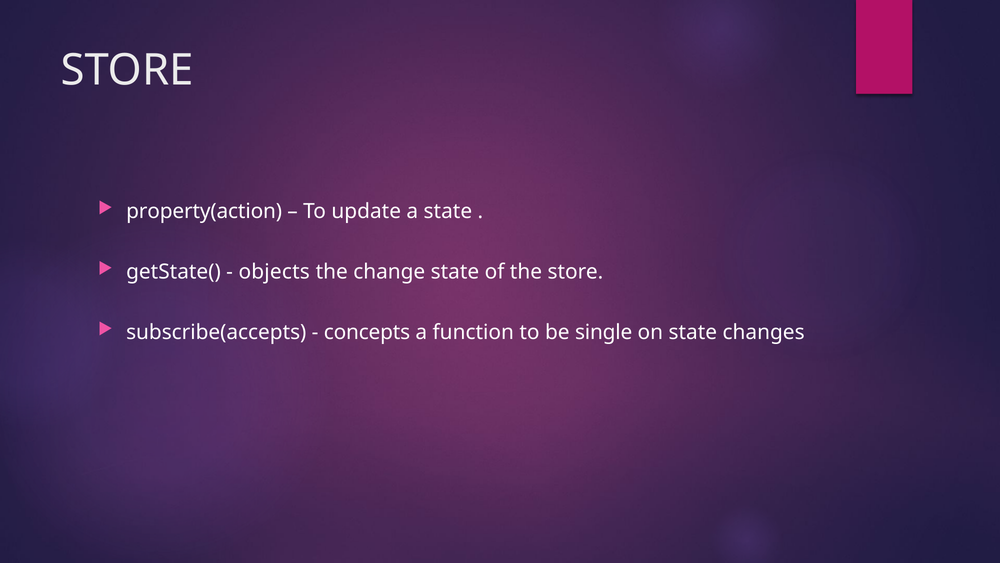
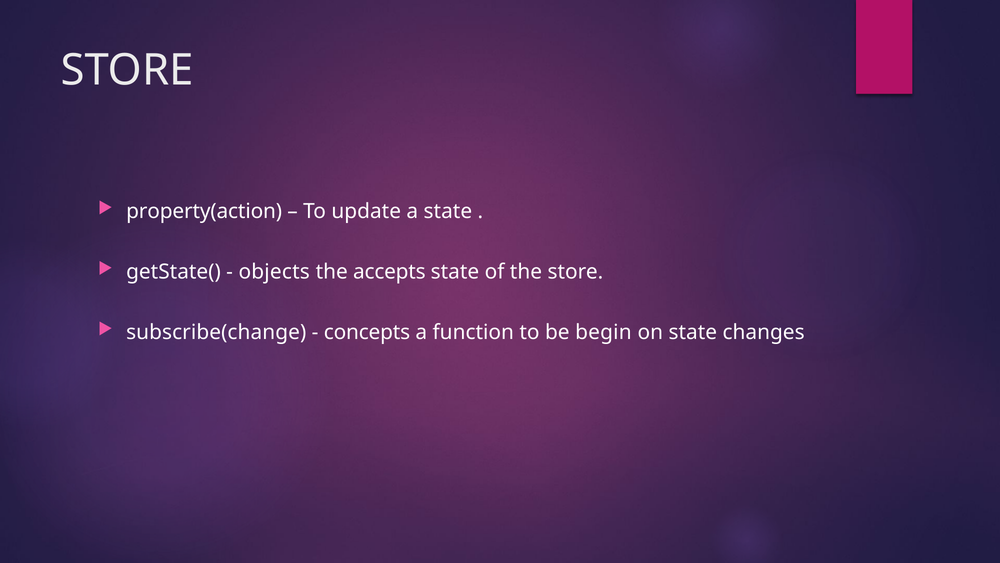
change: change -> accepts (389, 272)
subscribe(accepts: subscribe(accepts -> subscribe(change (216, 332)
single: single -> begin (603, 332)
